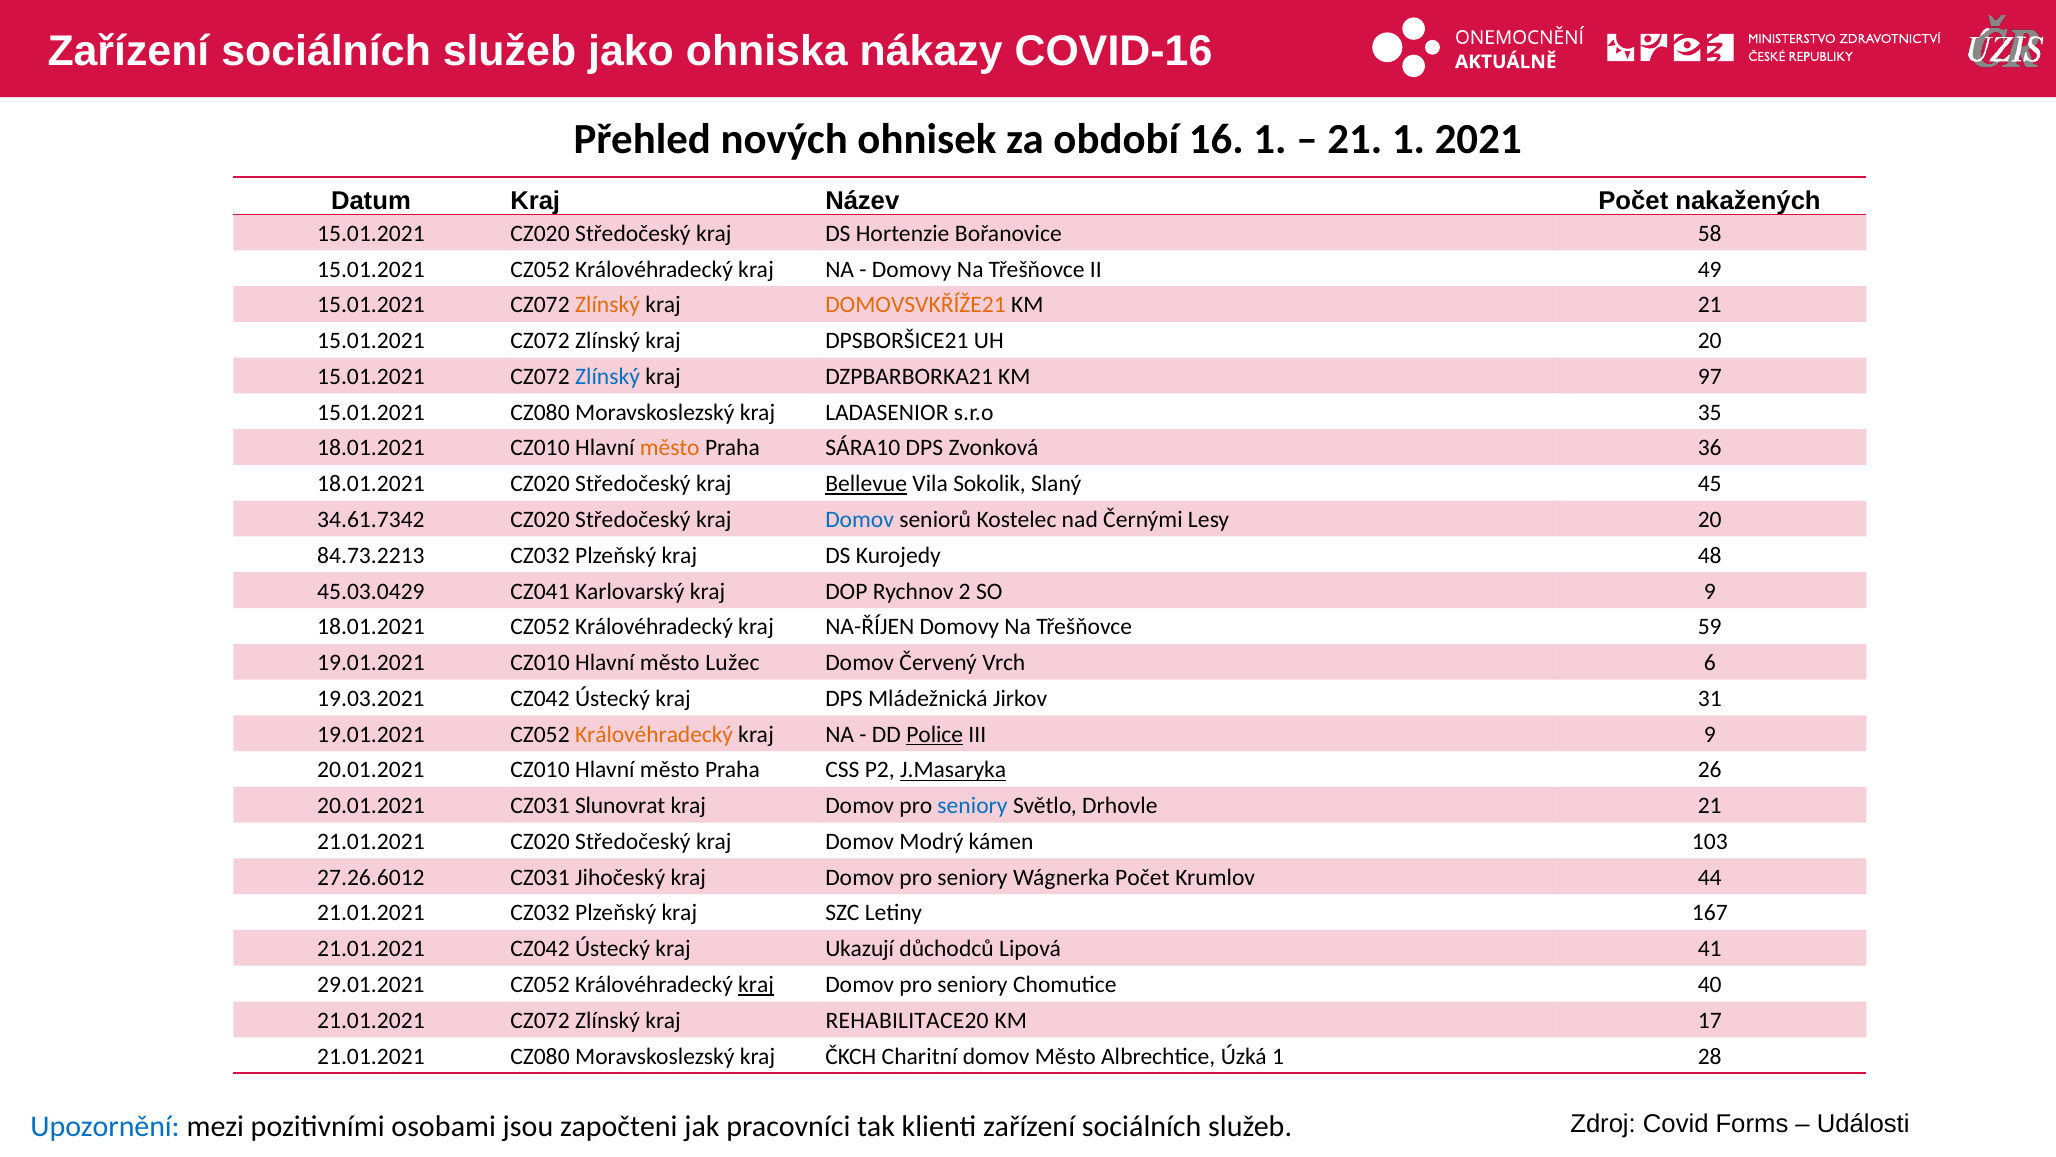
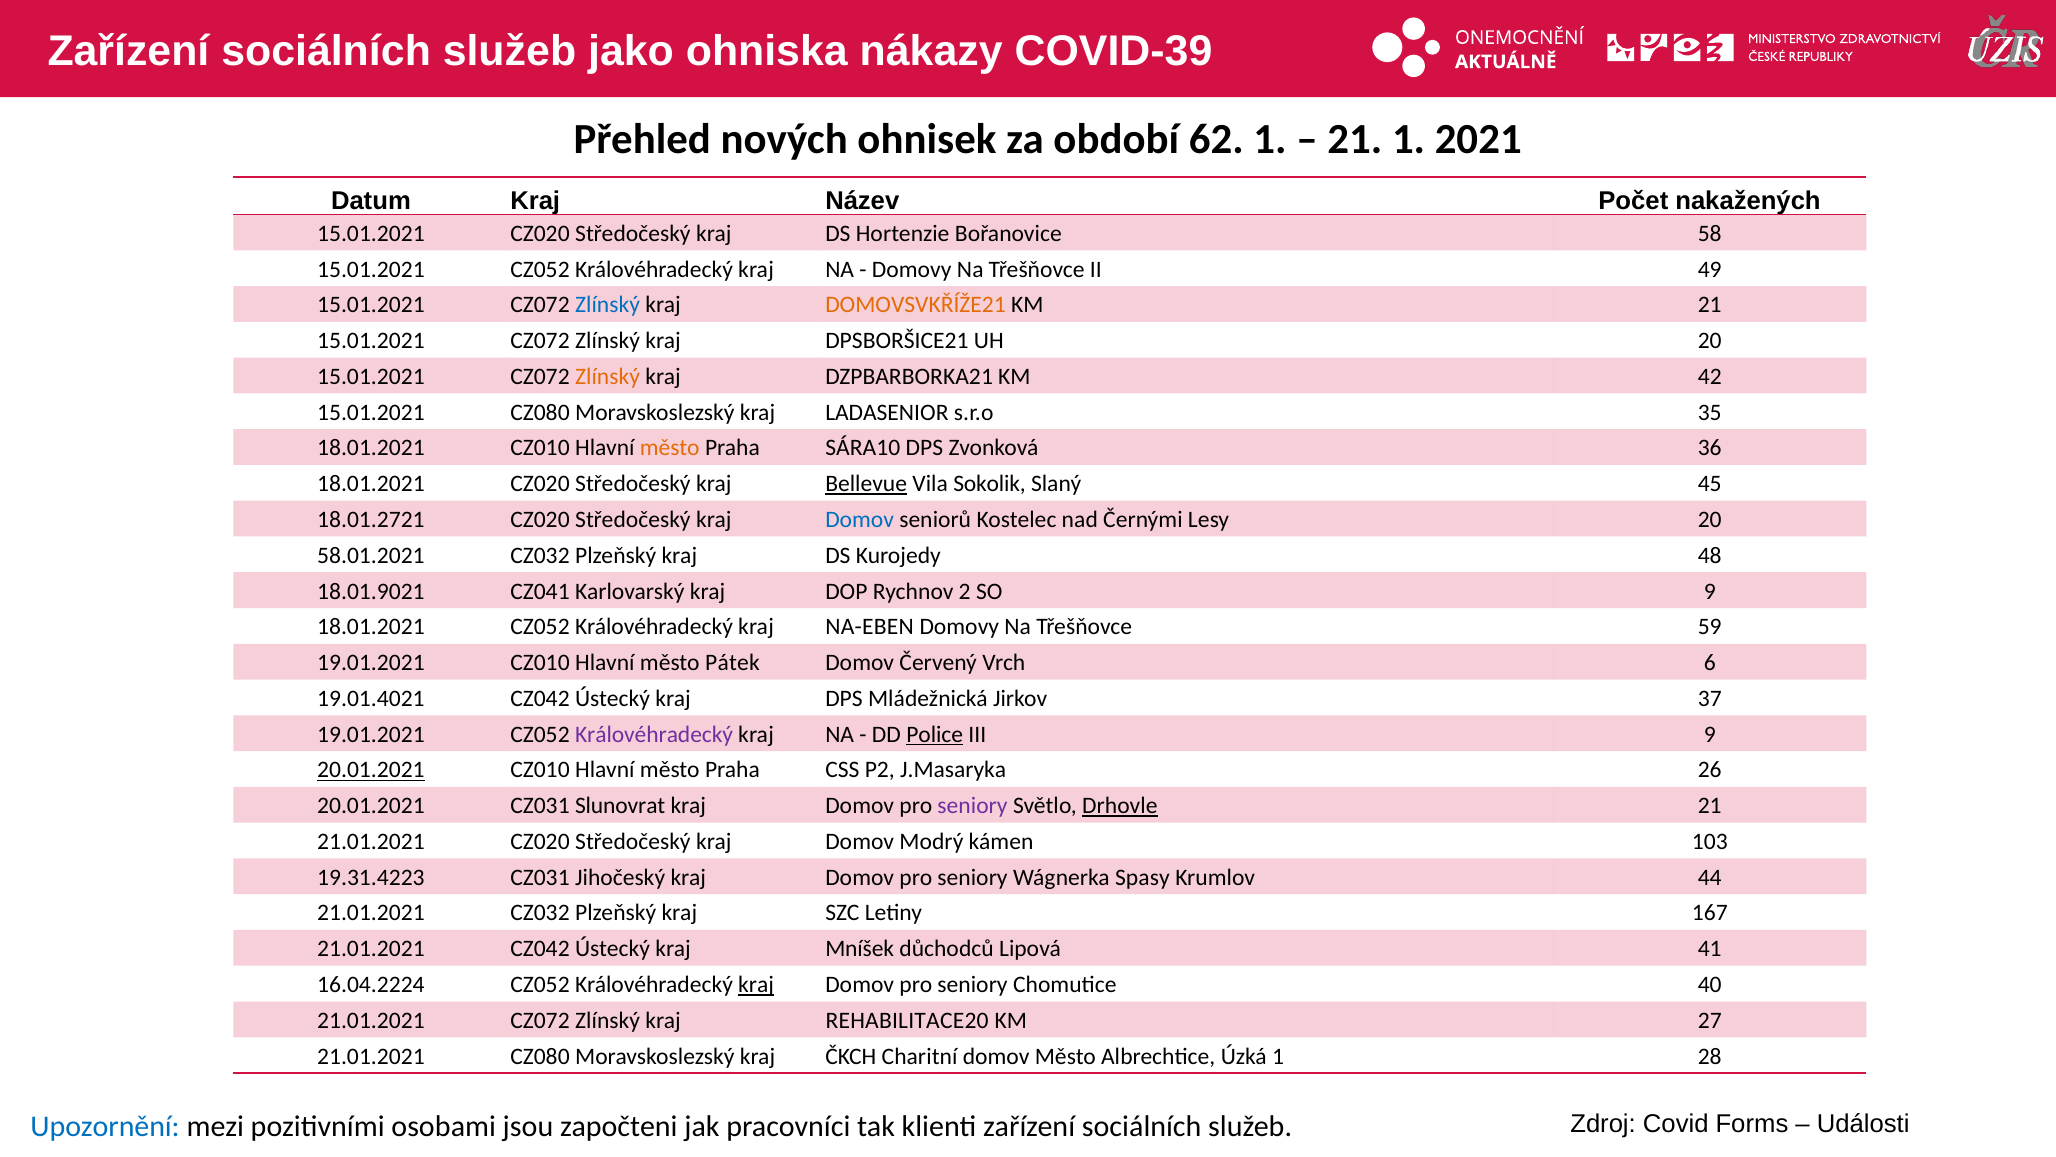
COVID-16: COVID-16 -> COVID-39 (1114, 51)
16: 16 -> 62 (1216, 139)
Zlínský colour: orange -> blue (607, 305)
Zlínský colour: blue -> orange (607, 376)
97: 97 -> 42 (1710, 376)
34.61.7342: 34.61.7342 -> 18.01.2721 (371, 519)
84.73.2213: 84.73.2213 -> 58.01.2021 (371, 555)
45.03.0429: 45.03.0429 -> 18.01.9021 (371, 591)
NA-ŘÍJEN: NA-ŘÍJEN -> NA-EBEN (870, 627)
Lužec: Lužec -> Pátek (732, 663)
19.03.2021: 19.03.2021 -> 19.01.4021 (371, 698)
31: 31 -> 37 (1710, 698)
Královéhradecký colour: orange -> purple (654, 734)
20.01.2021 underline: none -> present (371, 770)
J.Masaryka underline: present -> none (953, 770)
seniory colour: blue -> purple (973, 806)
Drhovle underline: none -> present (1120, 806)
27.26.6012: 27.26.6012 -> 19.31.4223 (371, 877)
Wágnerka Počet: Počet -> Spasy (1142, 877)
Ukazují: Ukazují -> Mníšek (860, 949)
29.01.2021: 29.01.2021 -> 16.04.2224 (371, 984)
17: 17 -> 27 (1710, 1020)
